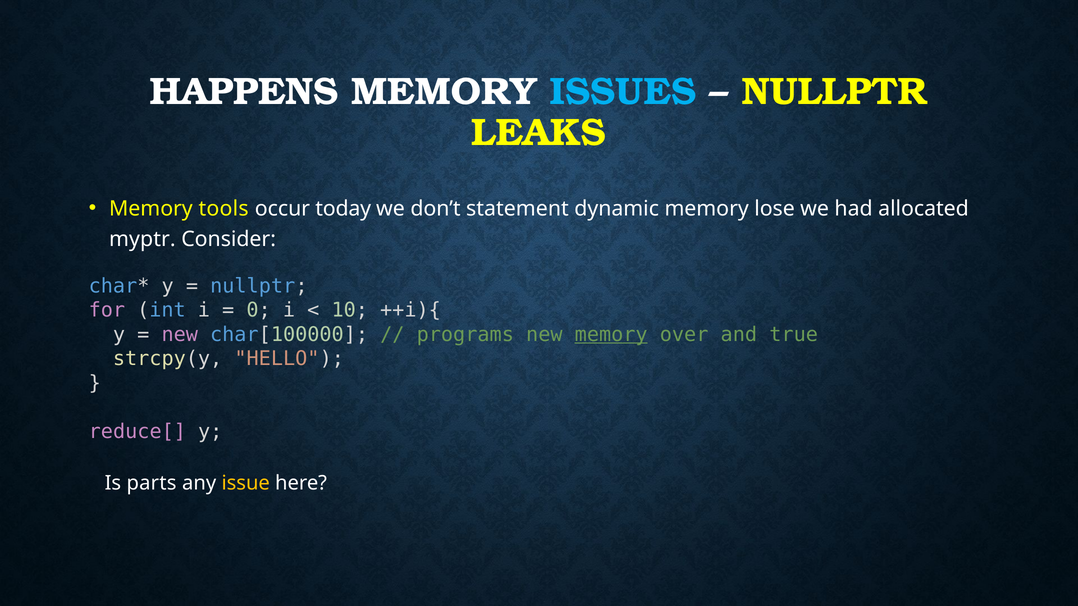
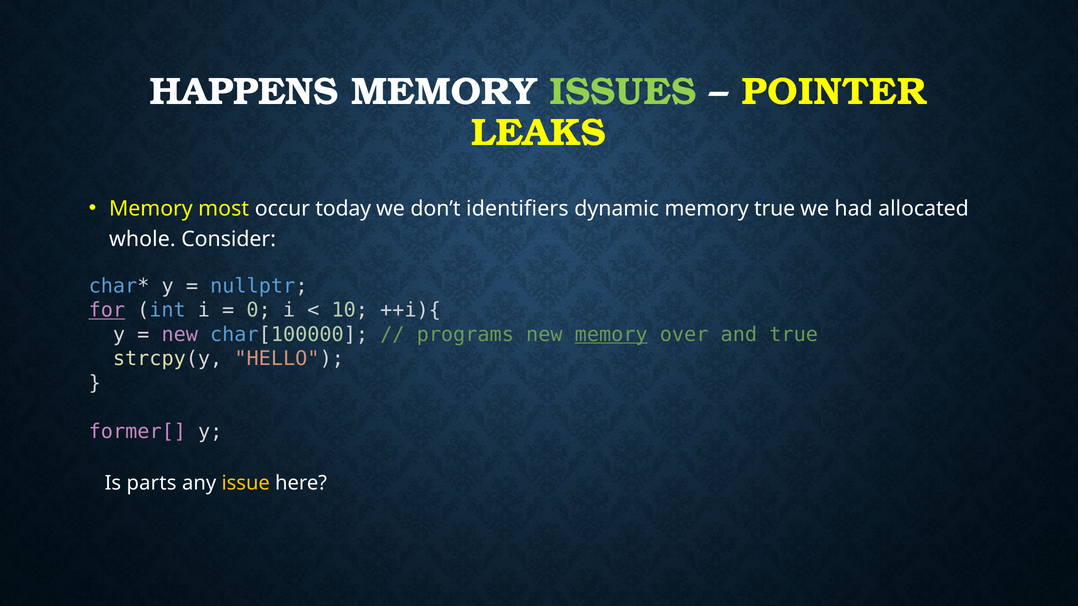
ISSUES colour: light blue -> light green (623, 92)
NULLPTR: NULLPTR -> POINTER (834, 92)
tools: tools -> most (224, 209)
statement: statement -> identifiers (517, 209)
memory lose: lose -> true (775, 209)
myptr: myptr -> whole (142, 239)
for underline: none -> present (107, 310)
reduce[: reduce[ -> former[ (137, 432)
